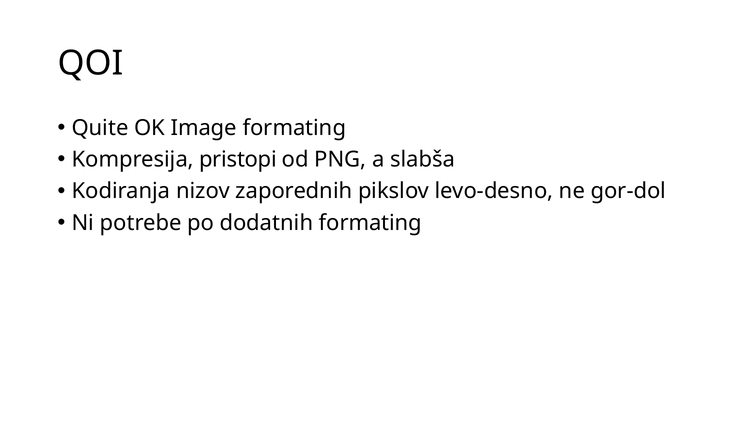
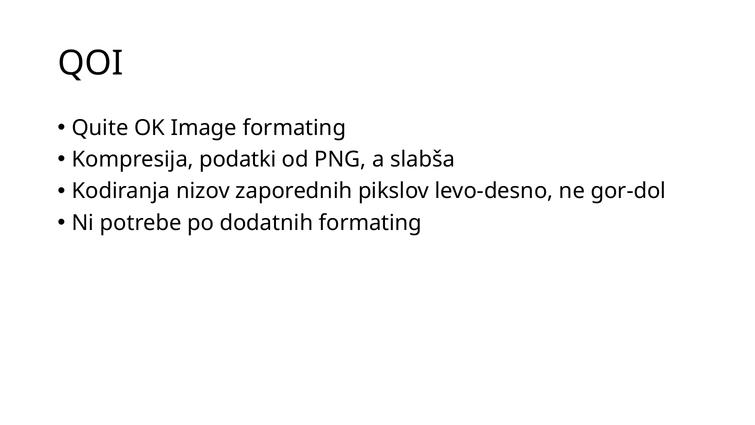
pristopi: pristopi -> podatki (238, 159)
